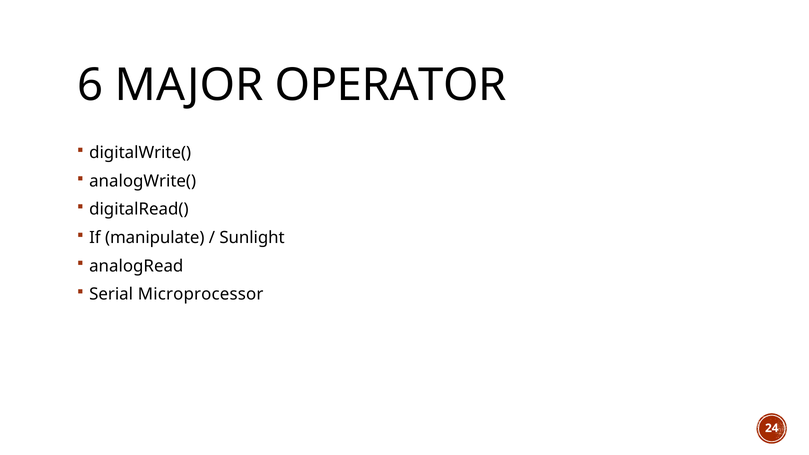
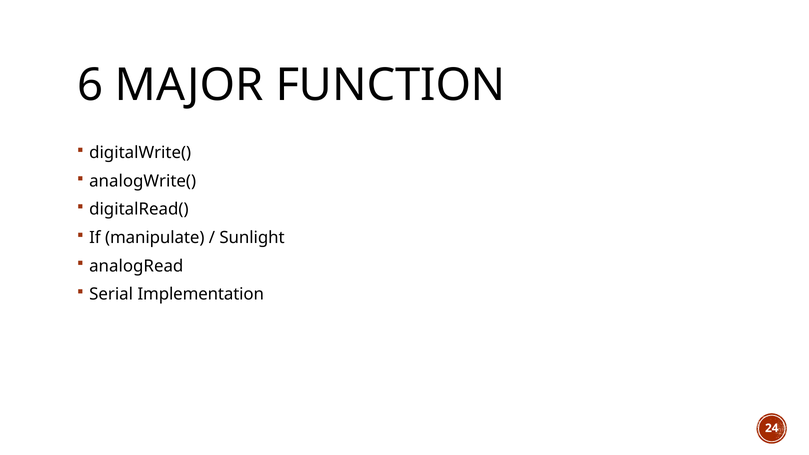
OPERATOR: OPERATOR -> FUNCTION (390, 85)
Microprocessor: Microprocessor -> Implementation (201, 294)
